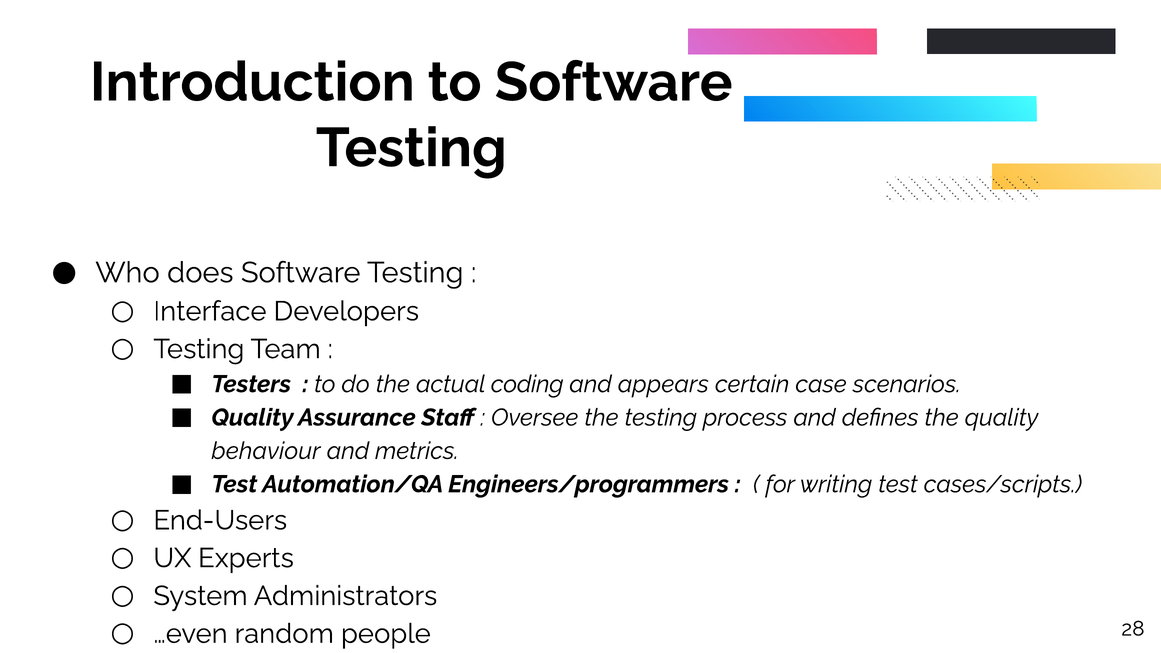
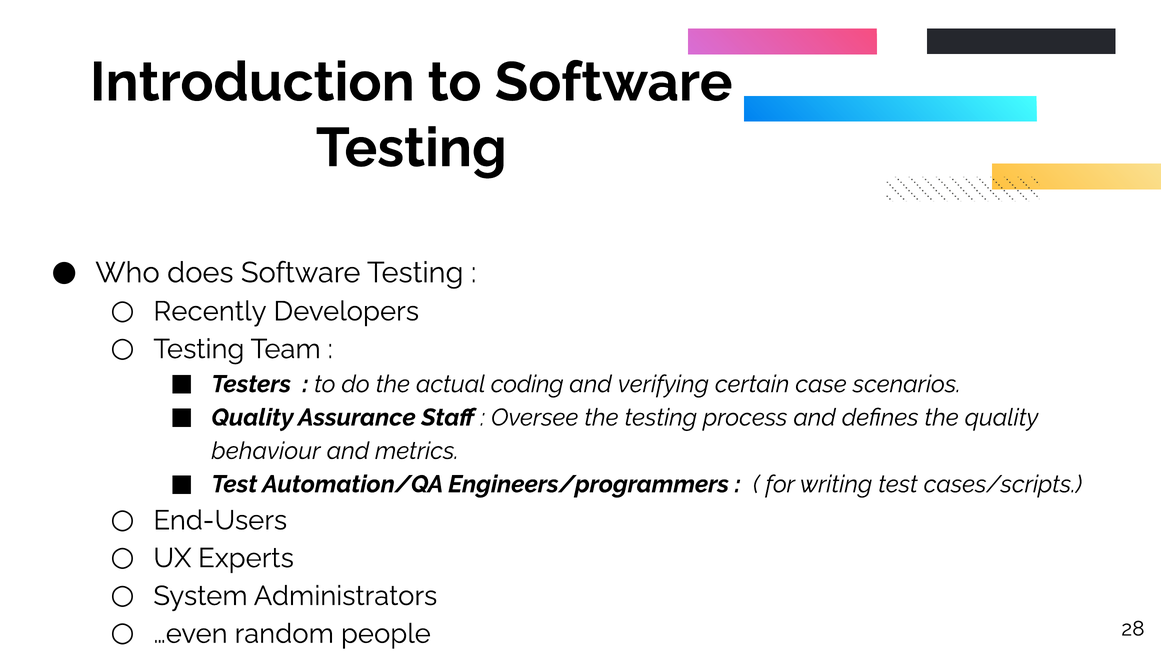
Interface: Interface -> Recently (210, 311)
appears: appears -> verifying (663, 384)
